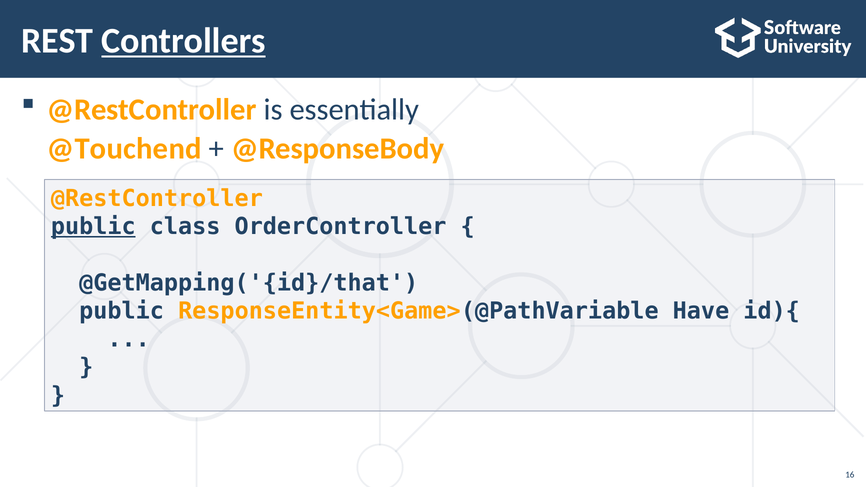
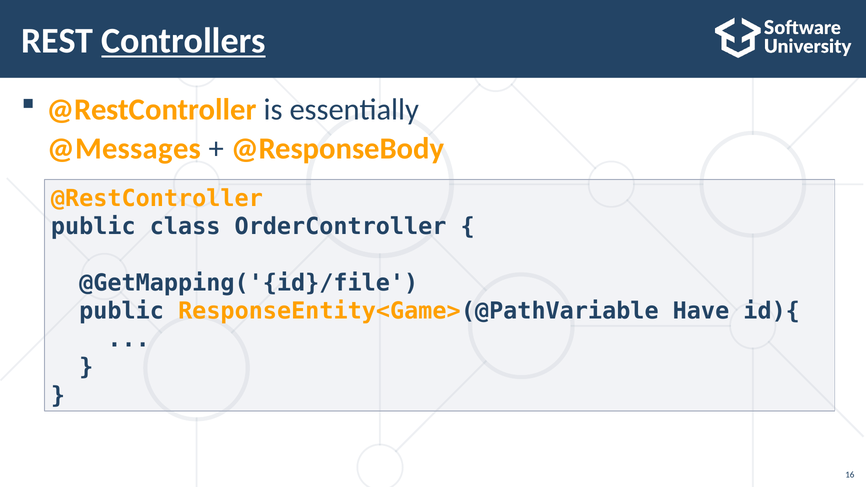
@Touchend: @Touchend -> @Messages (124, 148)
public underline: present -> none (93, 227)
@GetMapping('{id}/that: @GetMapping('{id}/that -> @GetMapping('{id}/file (249, 283)
